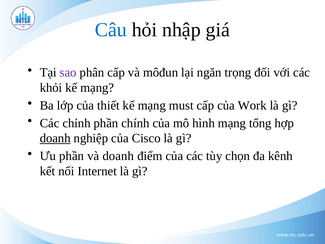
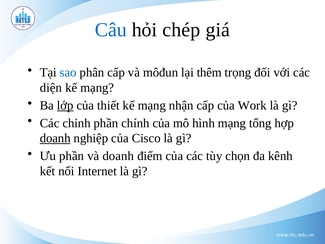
nhập: nhập -> chép (181, 30)
sao colour: purple -> blue (68, 72)
ngăn: ngăn -> thêm (209, 72)
khỏi: khỏi -> diện (51, 88)
lớp underline: none -> present (65, 105)
must: must -> nhận (181, 105)
